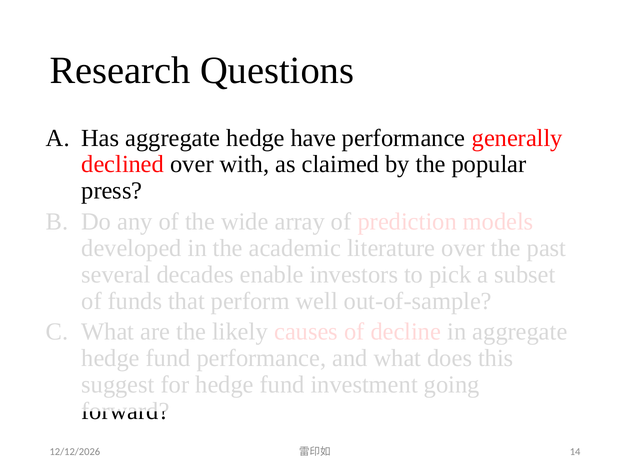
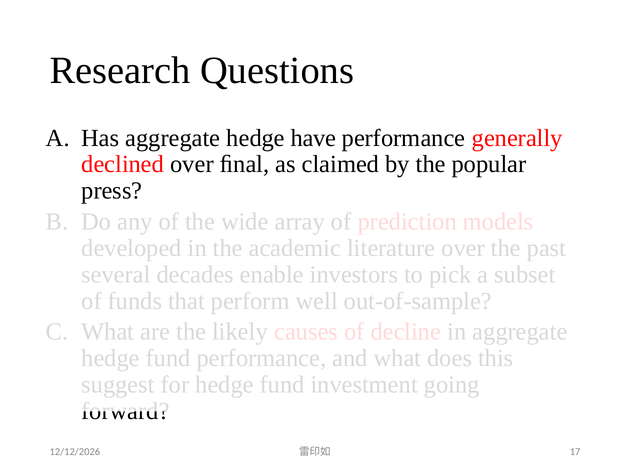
with: with -> ﬁnal (245, 164)
14: 14 -> 17 (575, 451)
